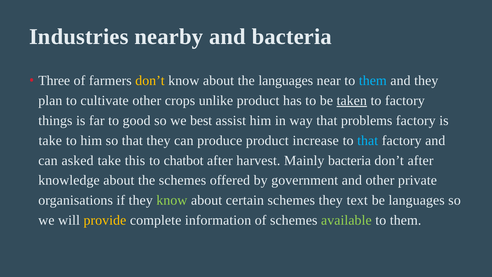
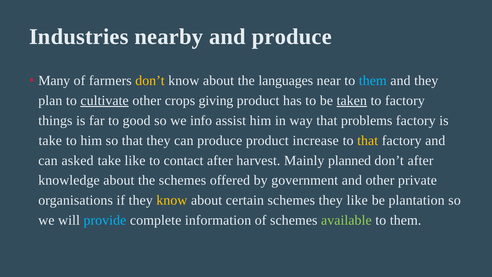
and bacteria: bacteria -> produce (292, 37)
Three: Three -> Many (54, 81)
cultivate underline: none -> present (105, 100)
unlike: unlike -> giving (216, 100)
best: best -> info (201, 120)
that colour: light blue -> yellow (368, 140)
take this: this -> like (135, 160)
chatbot: chatbot -> contact (184, 160)
Mainly bacteria: bacteria -> planned (350, 160)
know colour: light green -> yellow (172, 200)
they text: text -> like (357, 200)
be languages: languages -> plantation (417, 200)
provide colour: yellow -> light blue (105, 220)
